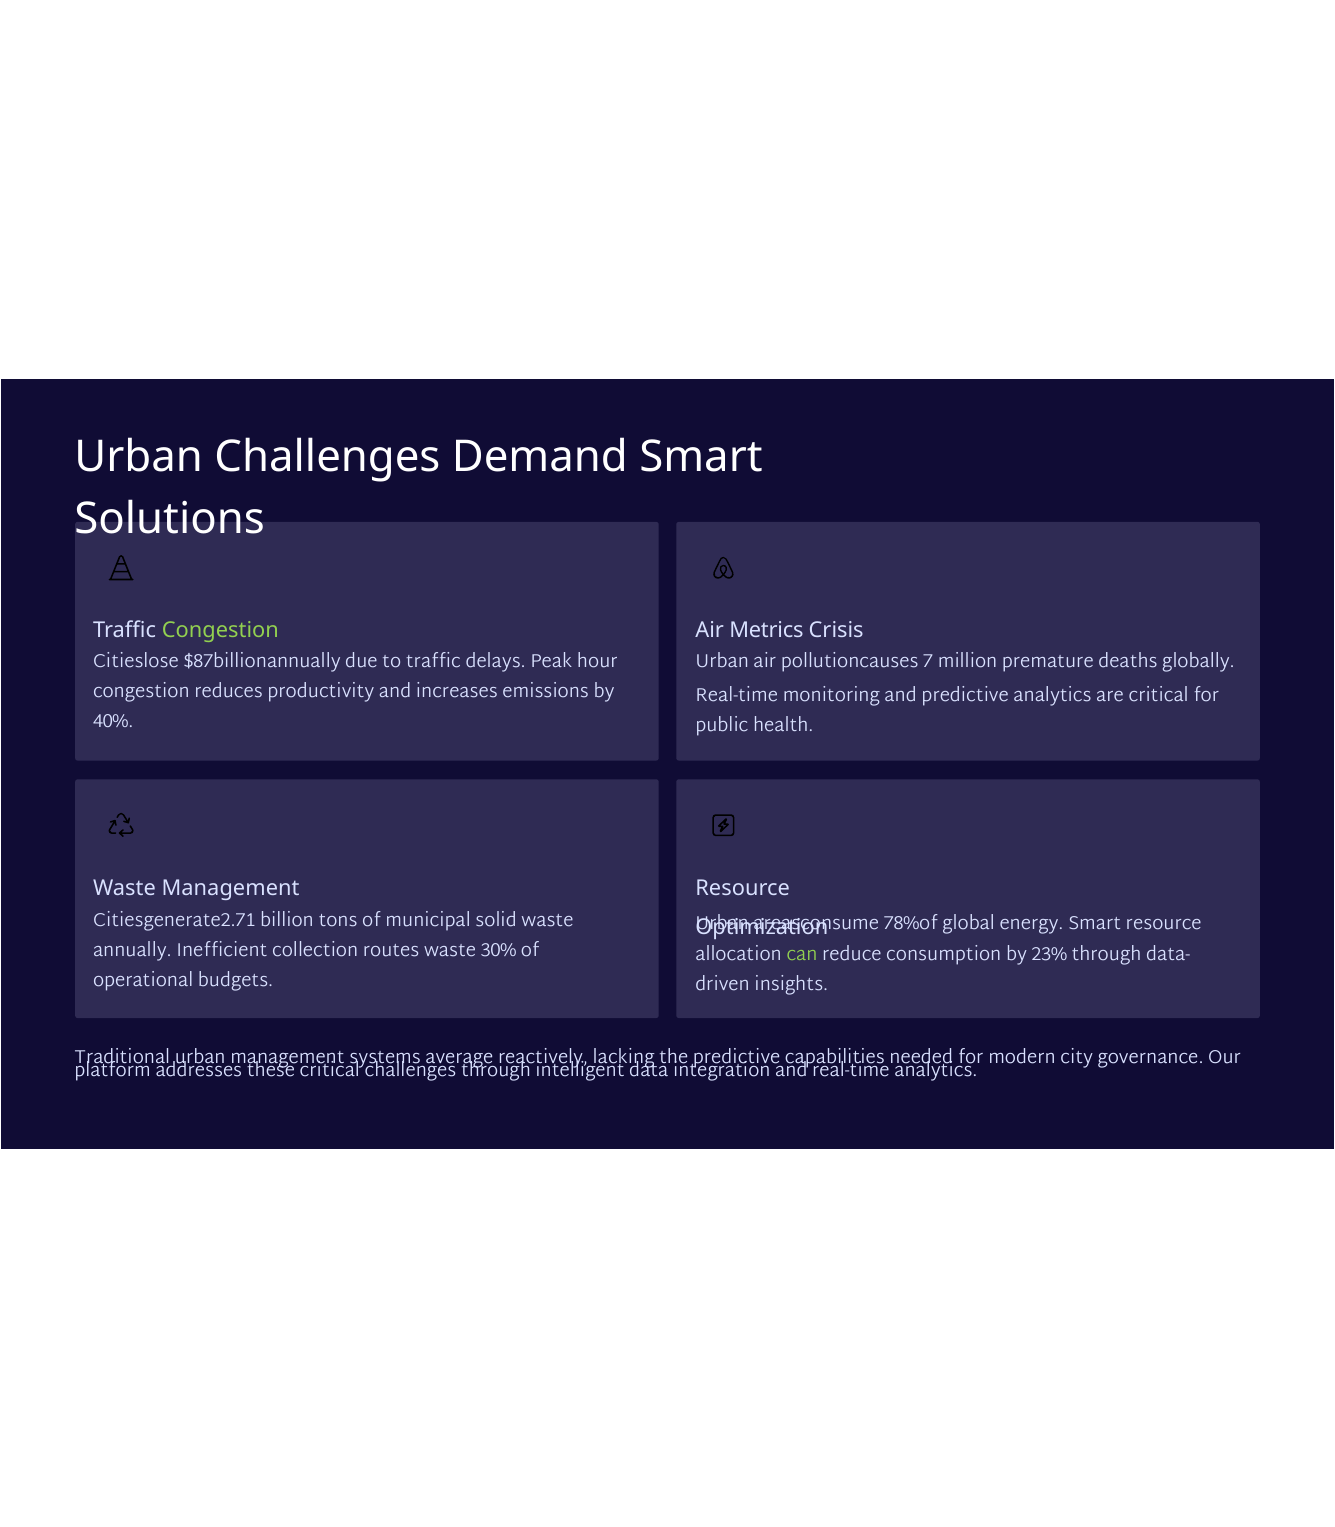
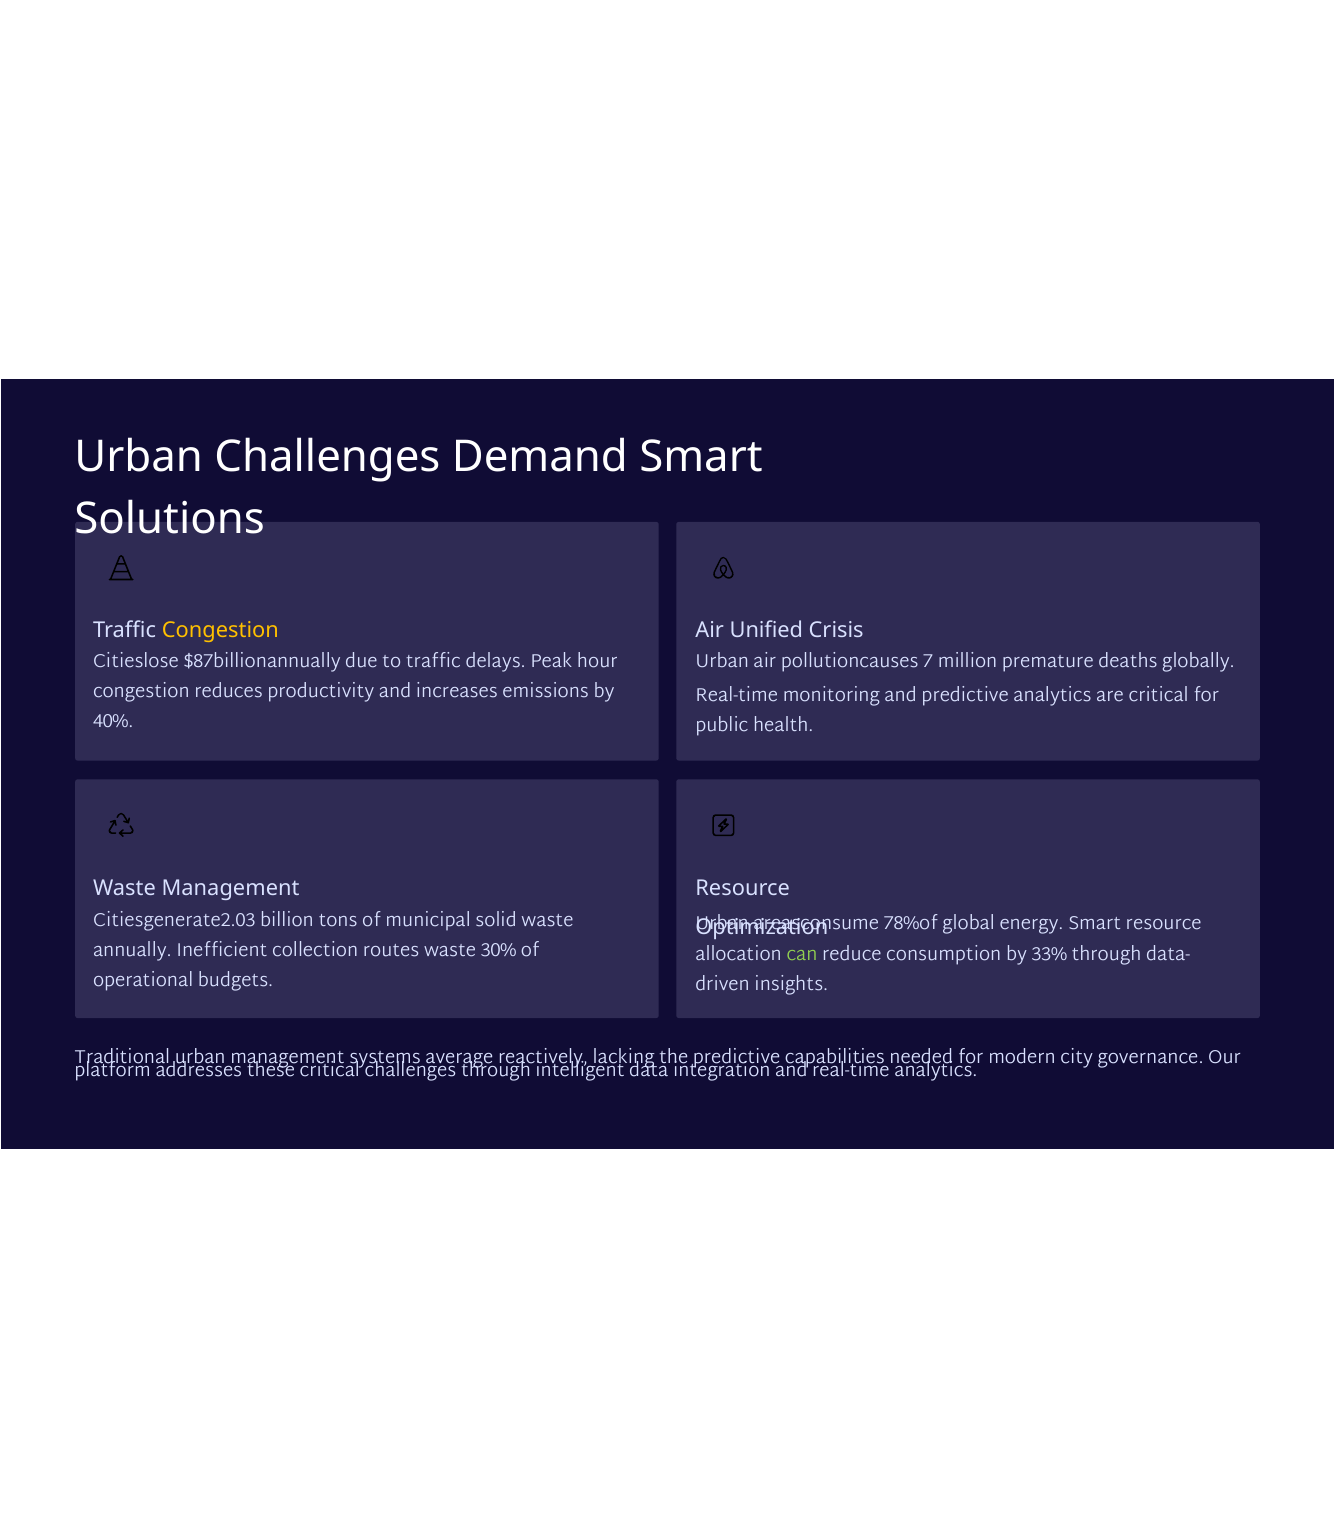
Congestion colour: light green -> yellow (220, 630)
Metrics: Metrics -> Unified (766, 630)
Citiesgenerate2.71: Citiesgenerate2.71 -> Citiesgenerate2.03 (174, 919)
23%: 23% -> 33% (1049, 953)
